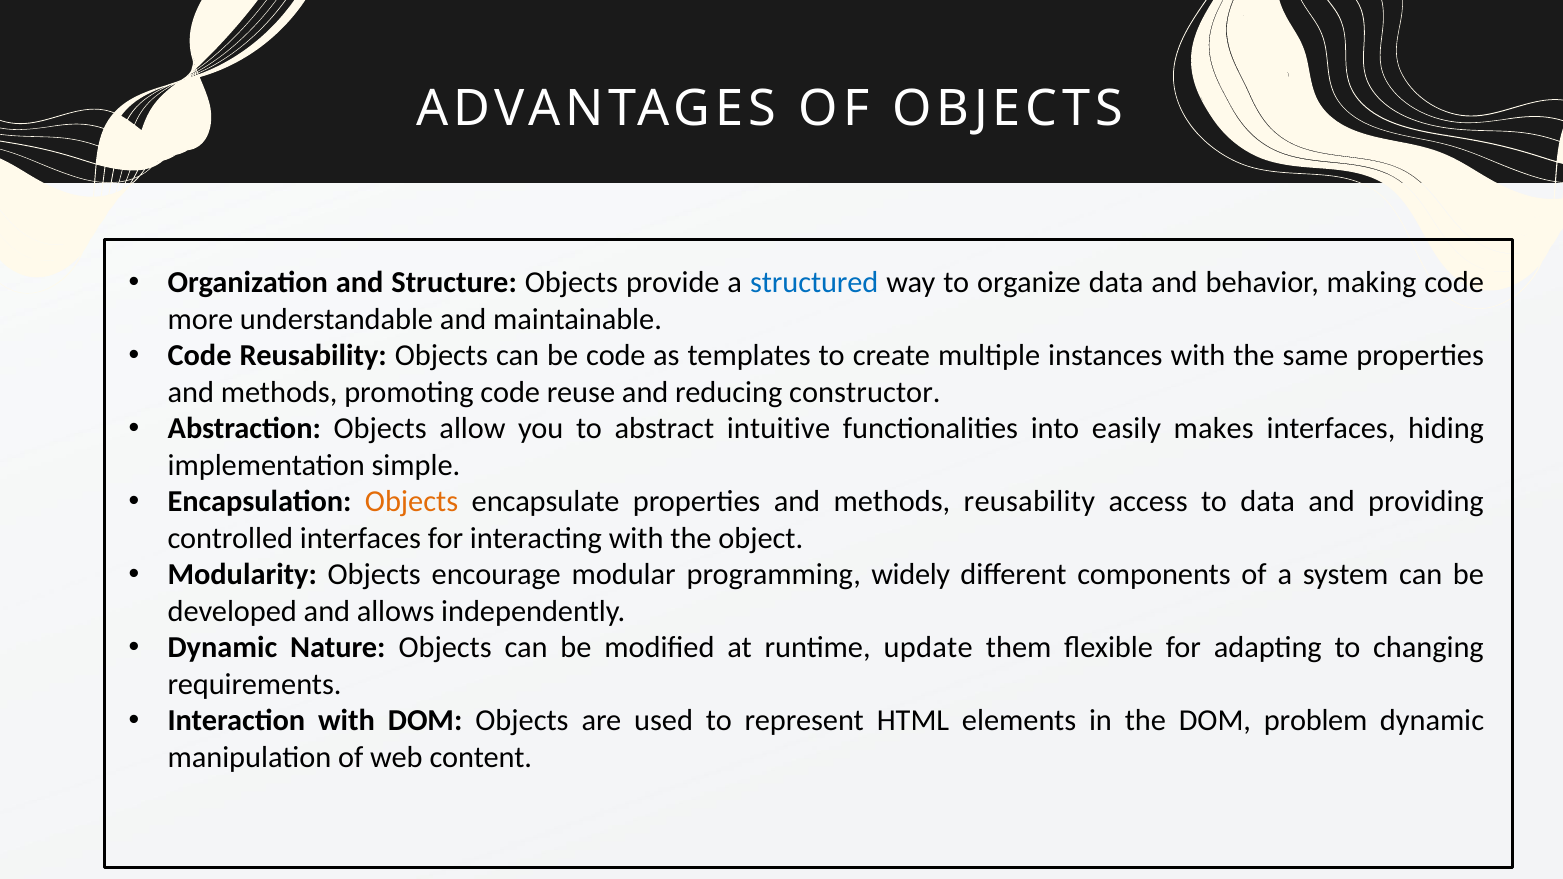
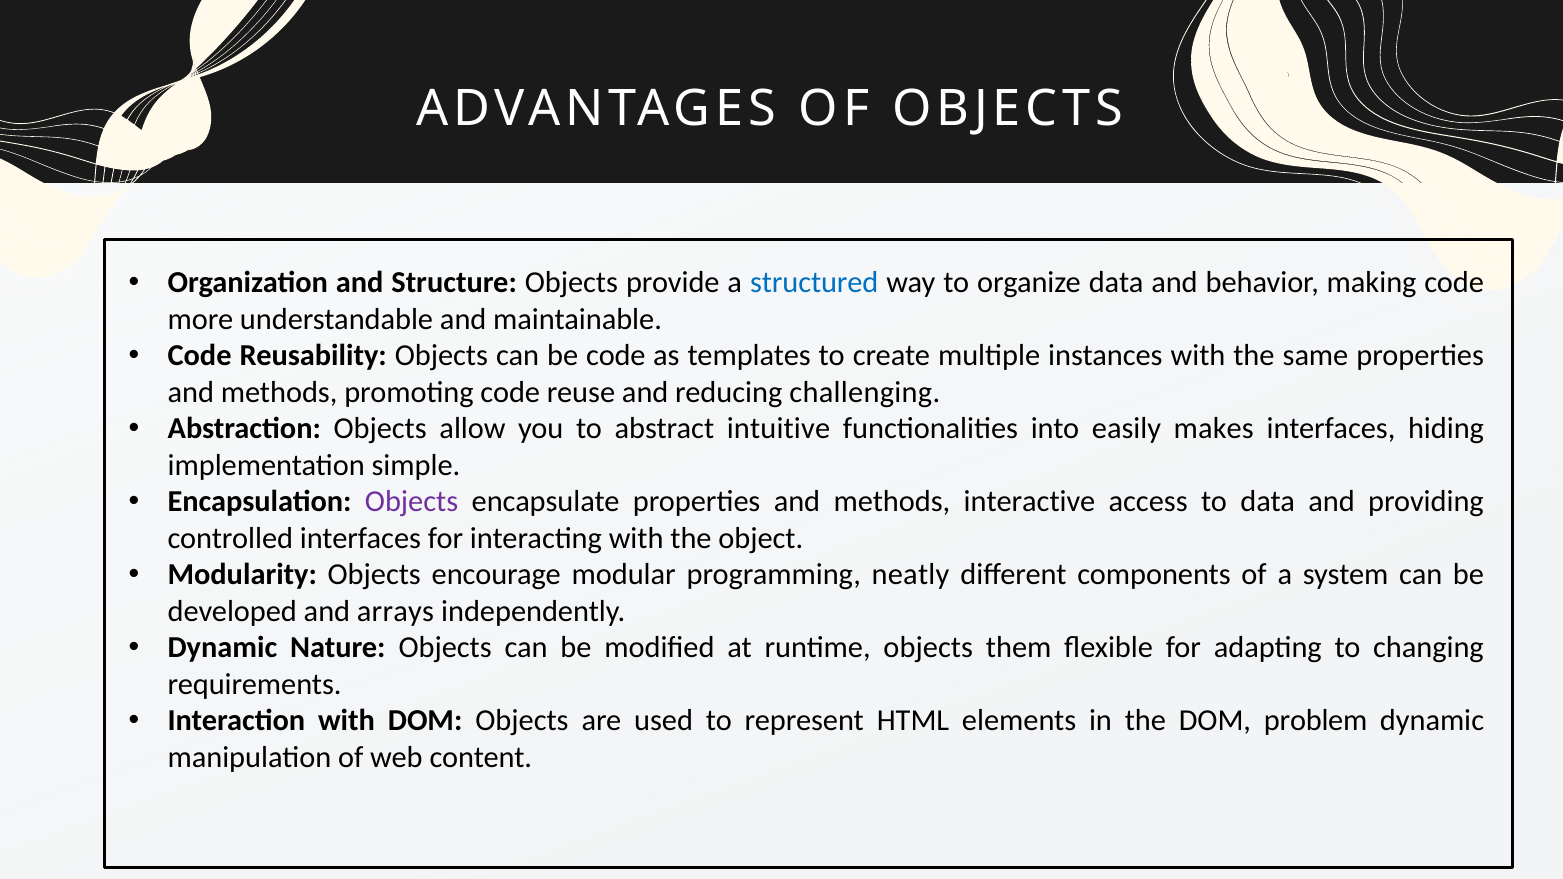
constructor: constructor -> challenging (865, 392)
Objects colour: orange -> purple (412, 502)
methods reusability: reusability -> interactive (1029, 502)
widely: widely -> neatly (911, 575)
allows: allows -> arrays (396, 611)
runtime update: update -> objects (928, 648)
